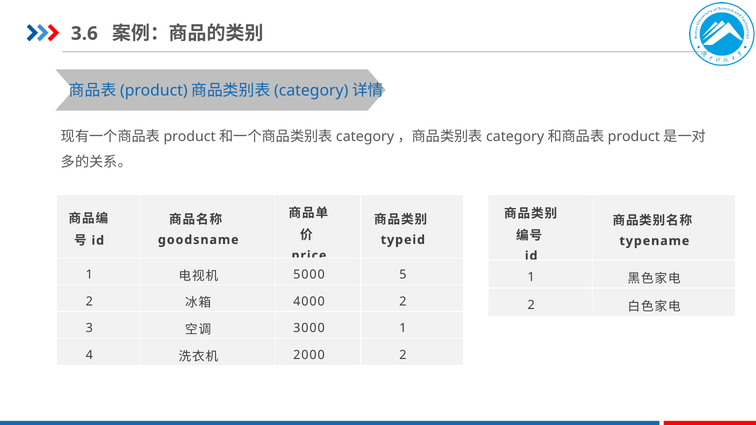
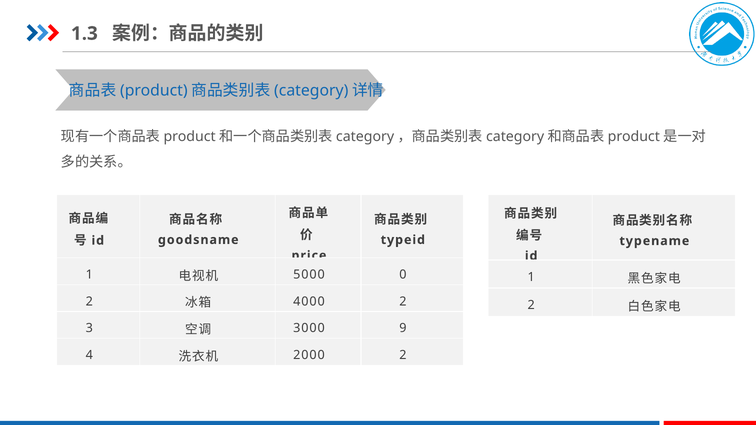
3.6: 3.6 -> 1.3 (84, 34)
5: 5 -> 0 (403, 275)
3000 1: 1 -> 9 (403, 328)
